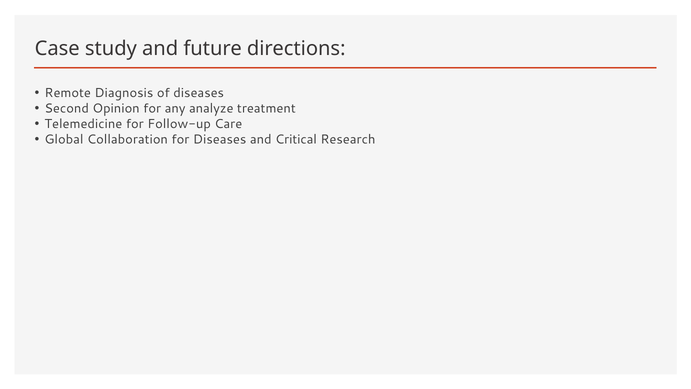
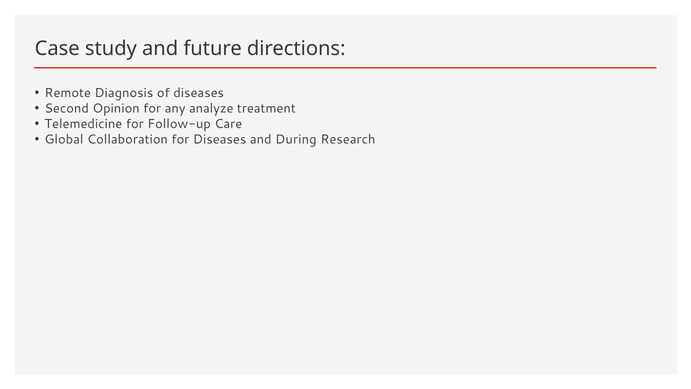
Critical: Critical -> During (296, 140)
